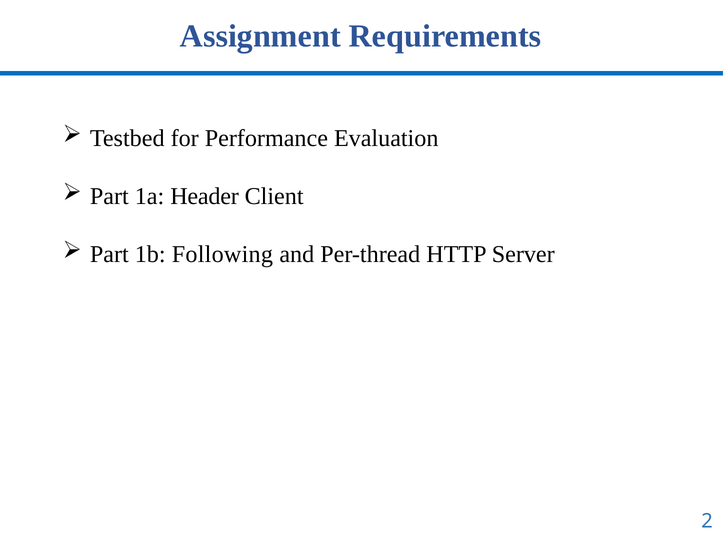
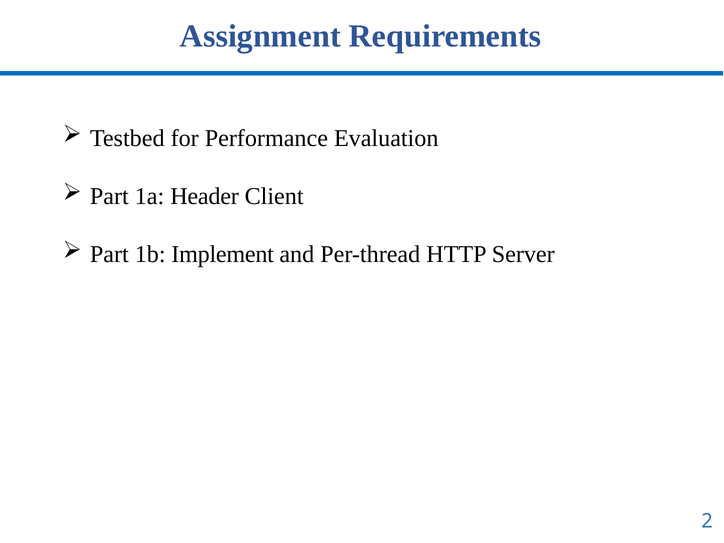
Following: Following -> Implement (223, 254)
